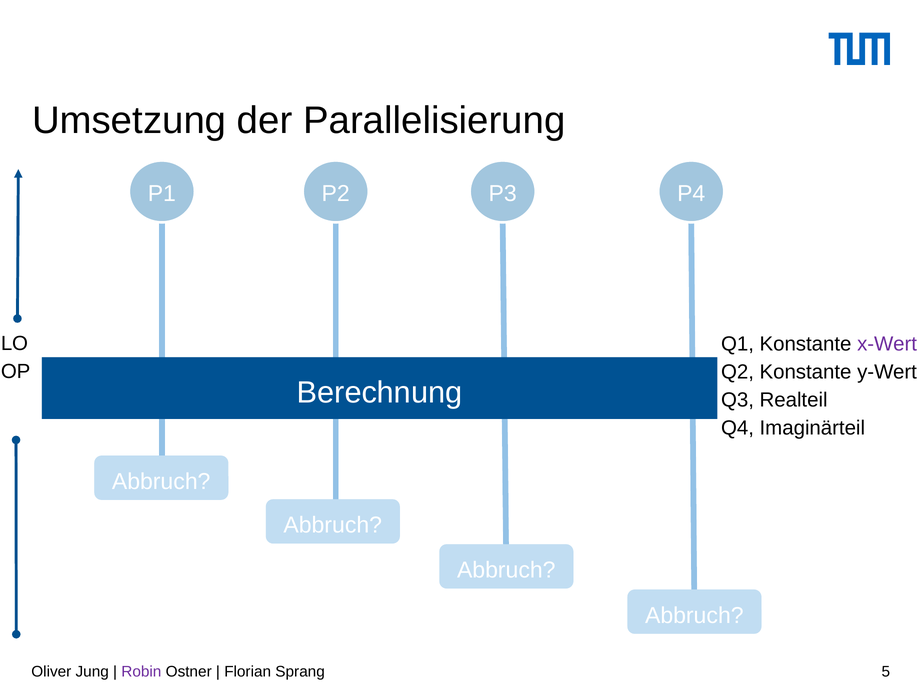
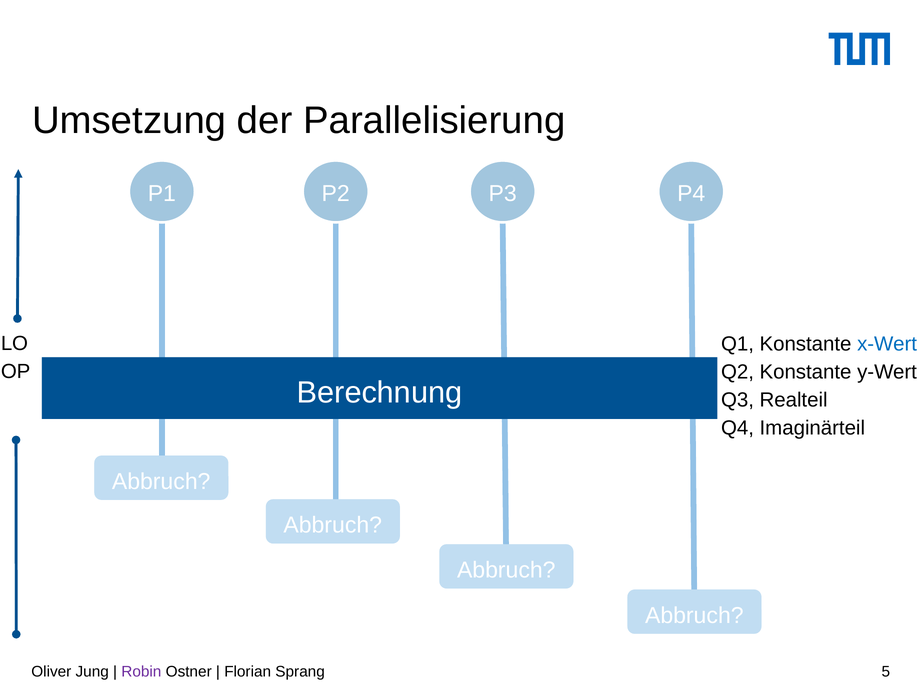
x-Wert colour: purple -> blue (887, 344)
